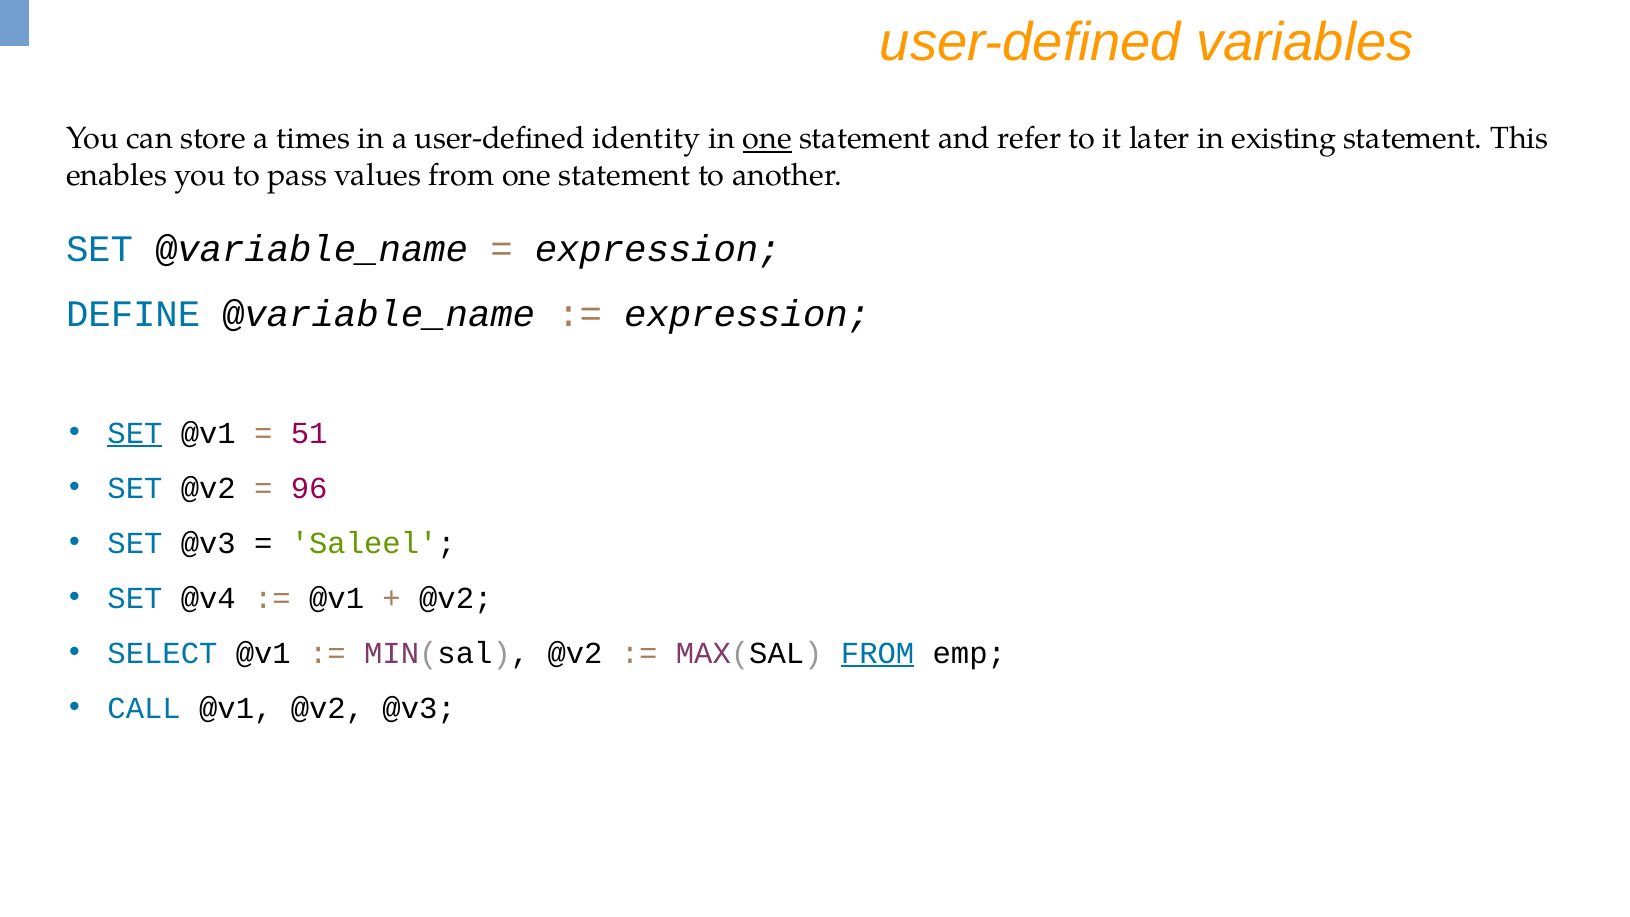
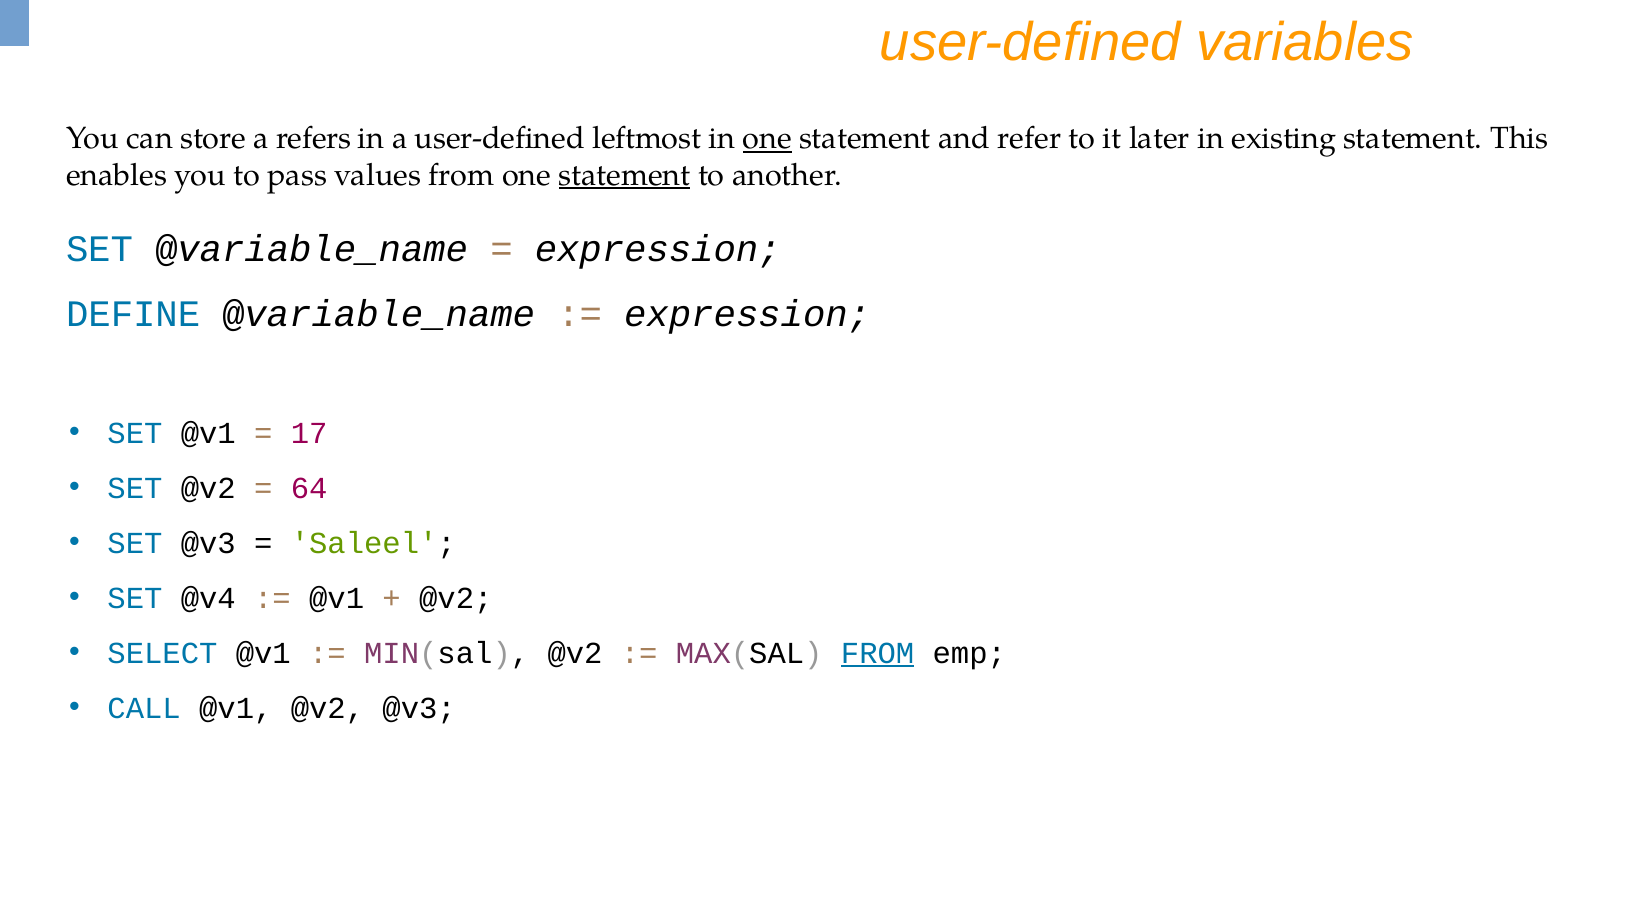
times: times -> refers (314, 138)
identity: identity -> leftmost (647, 138)
statement underline: none -> present (625, 175)
SET underline: present -> none (135, 433)
51: 51 -> 17 (309, 433)
96: 96 -> 64 (309, 488)
